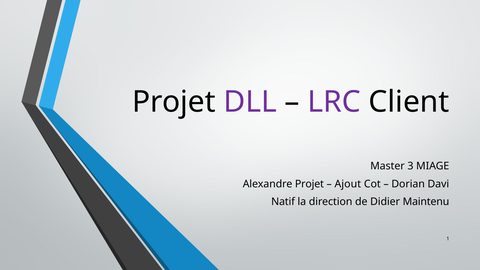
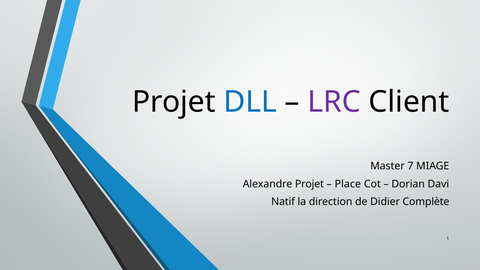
DLL colour: purple -> blue (250, 102)
3: 3 -> 7 (410, 166)
Ajout: Ajout -> Place (348, 184)
Maintenu: Maintenu -> Complète (426, 202)
